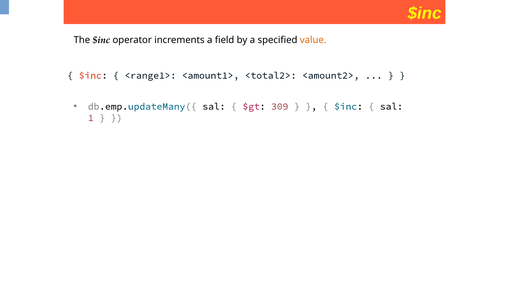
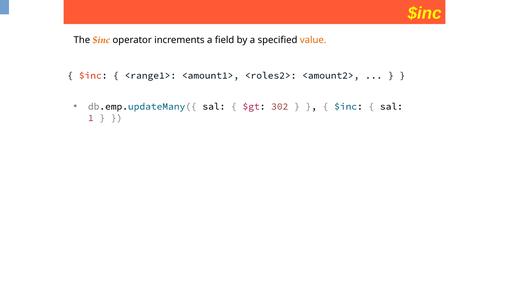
$inc colour: black -> orange (101, 40)
<total2>: <total2> -> <roles2> (271, 76)
309: 309 -> 302 (280, 107)
